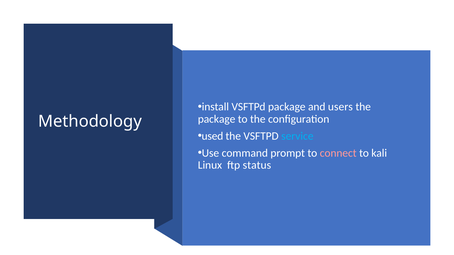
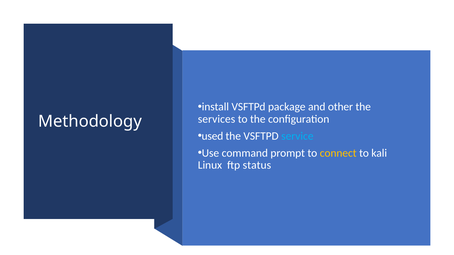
users: users -> other (341, 107)
package: package -> services (217, 119)
connect colour: pink -> yellow (338, 153)
